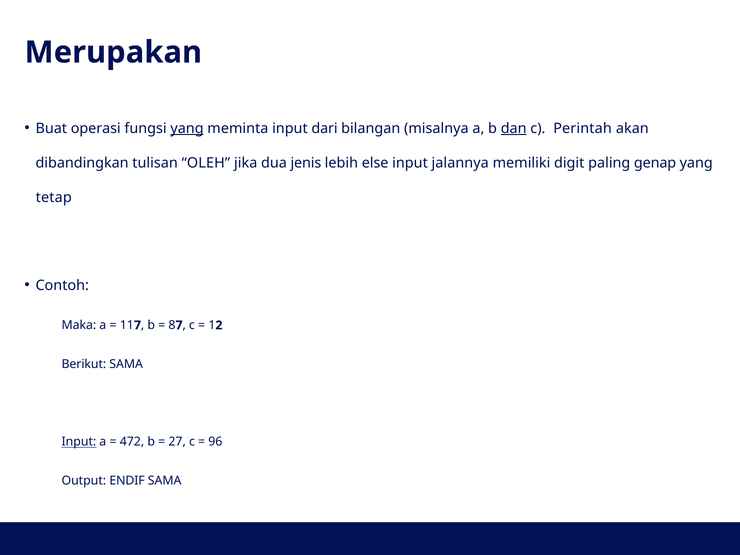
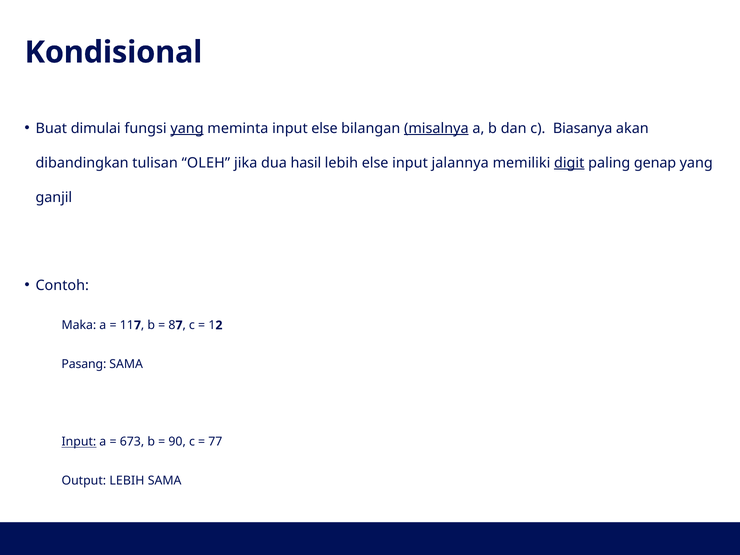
Merupakan: Merupakan -> Kondisional (113, 52)
operasi: operasi -> dimulai (96, 128)
input dari: dari -> else (325, 128)
misalnya underline: none -> present (436, 128)
dan underline: present -> none (514, 128)
Perintah: Perintah -> Biasanya (583, 128)
jenis: jenis -> hasil (306, 163)
digit underline: none -> present (569, 163)
tetap: tetap -> ganjil (54, 198)
Berikut: Berikut -> Pasang (84, 364)
472: 472 -> 673 (132, 442)
27: 27 -> 90 (177, 442)
96: 96 -> 77 (215, 442)
Output ENDIF: ENDIF -> LEBIH (127, 481)
